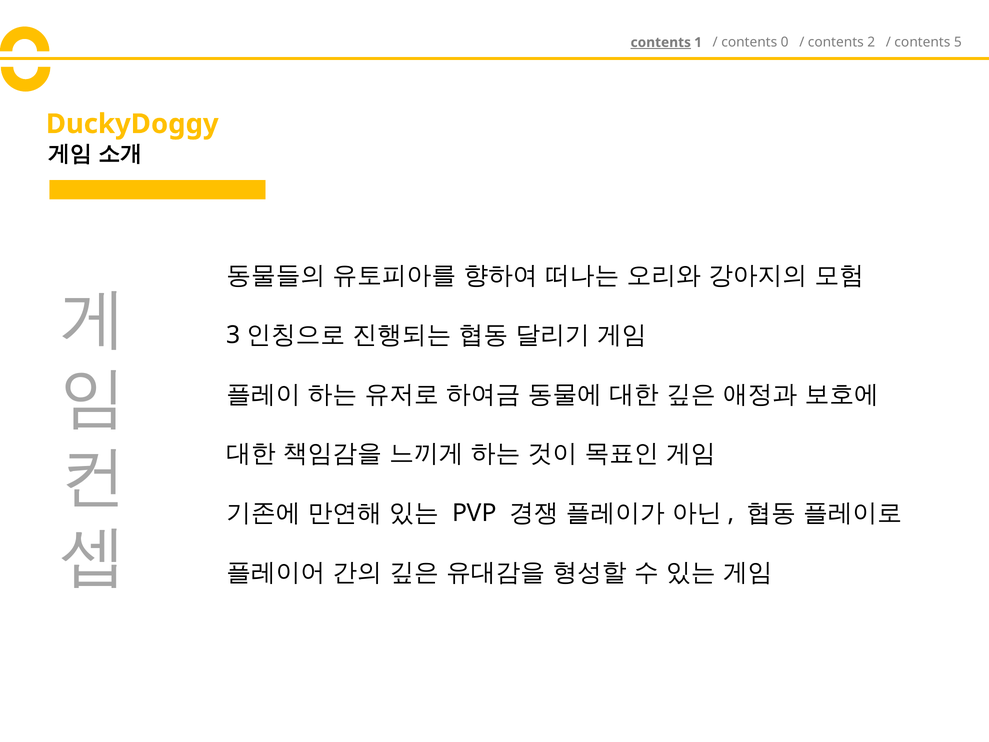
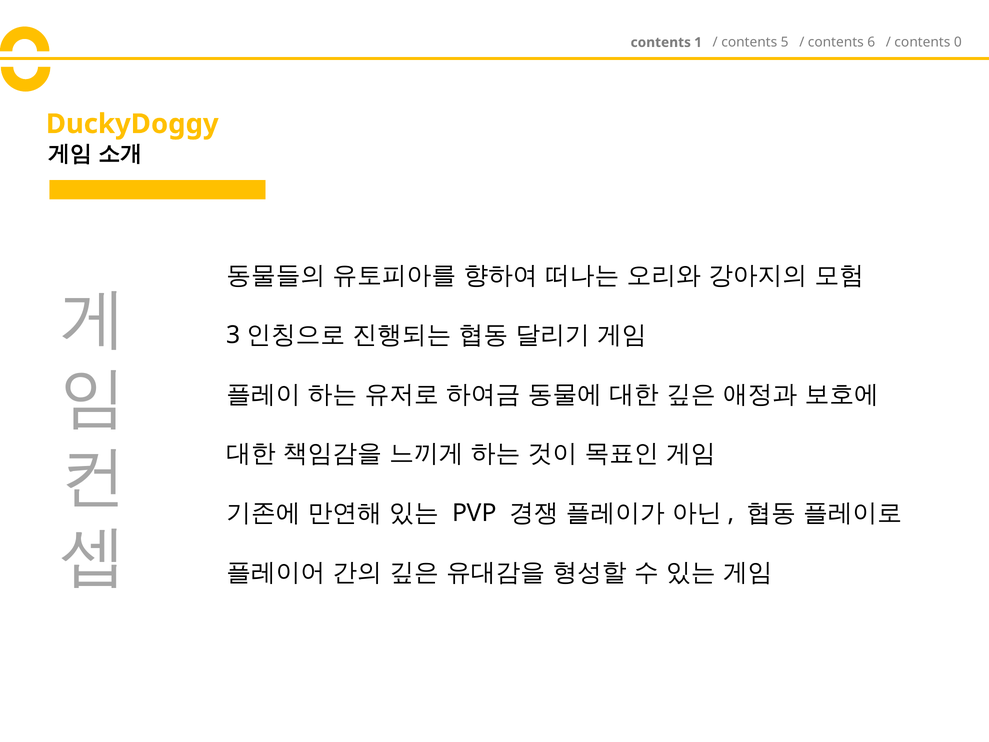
contents underline: present -> none (661, 42)
0: 0 -> 5 (785, 42)
2: 2 -> 6 (871, 42)
5: 5 -> 0 (958, 42)
